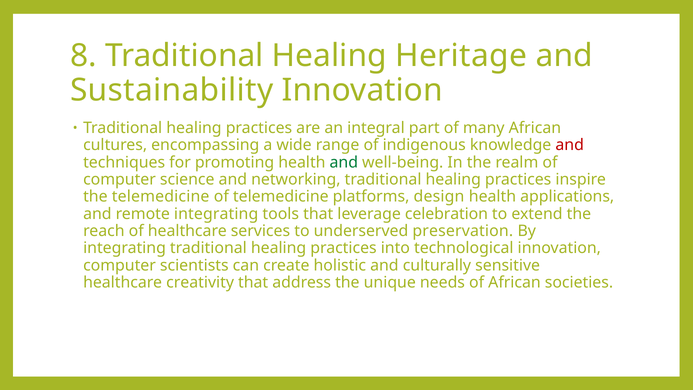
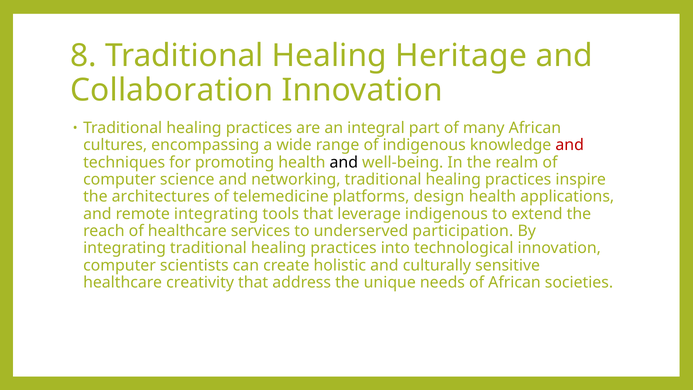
Sustainability: Sustainability -> Collaboration (172, 90)
and colour: green -> black (344, 162)
the telemedicine: telemedicine -> architectures (161, 197)
leverage celebration: celebration -> indigenous (446, 214)
preservation: preservation -> participation (463, 231)
